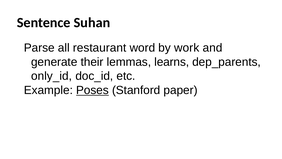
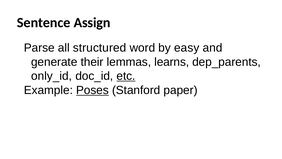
Suhan: Suhan -> Assign (92, 22)
restaurant: restaurant -> structured (100, 48)
work: work -> easy (187, 48)
etc underline: none -> present (126, 76)
